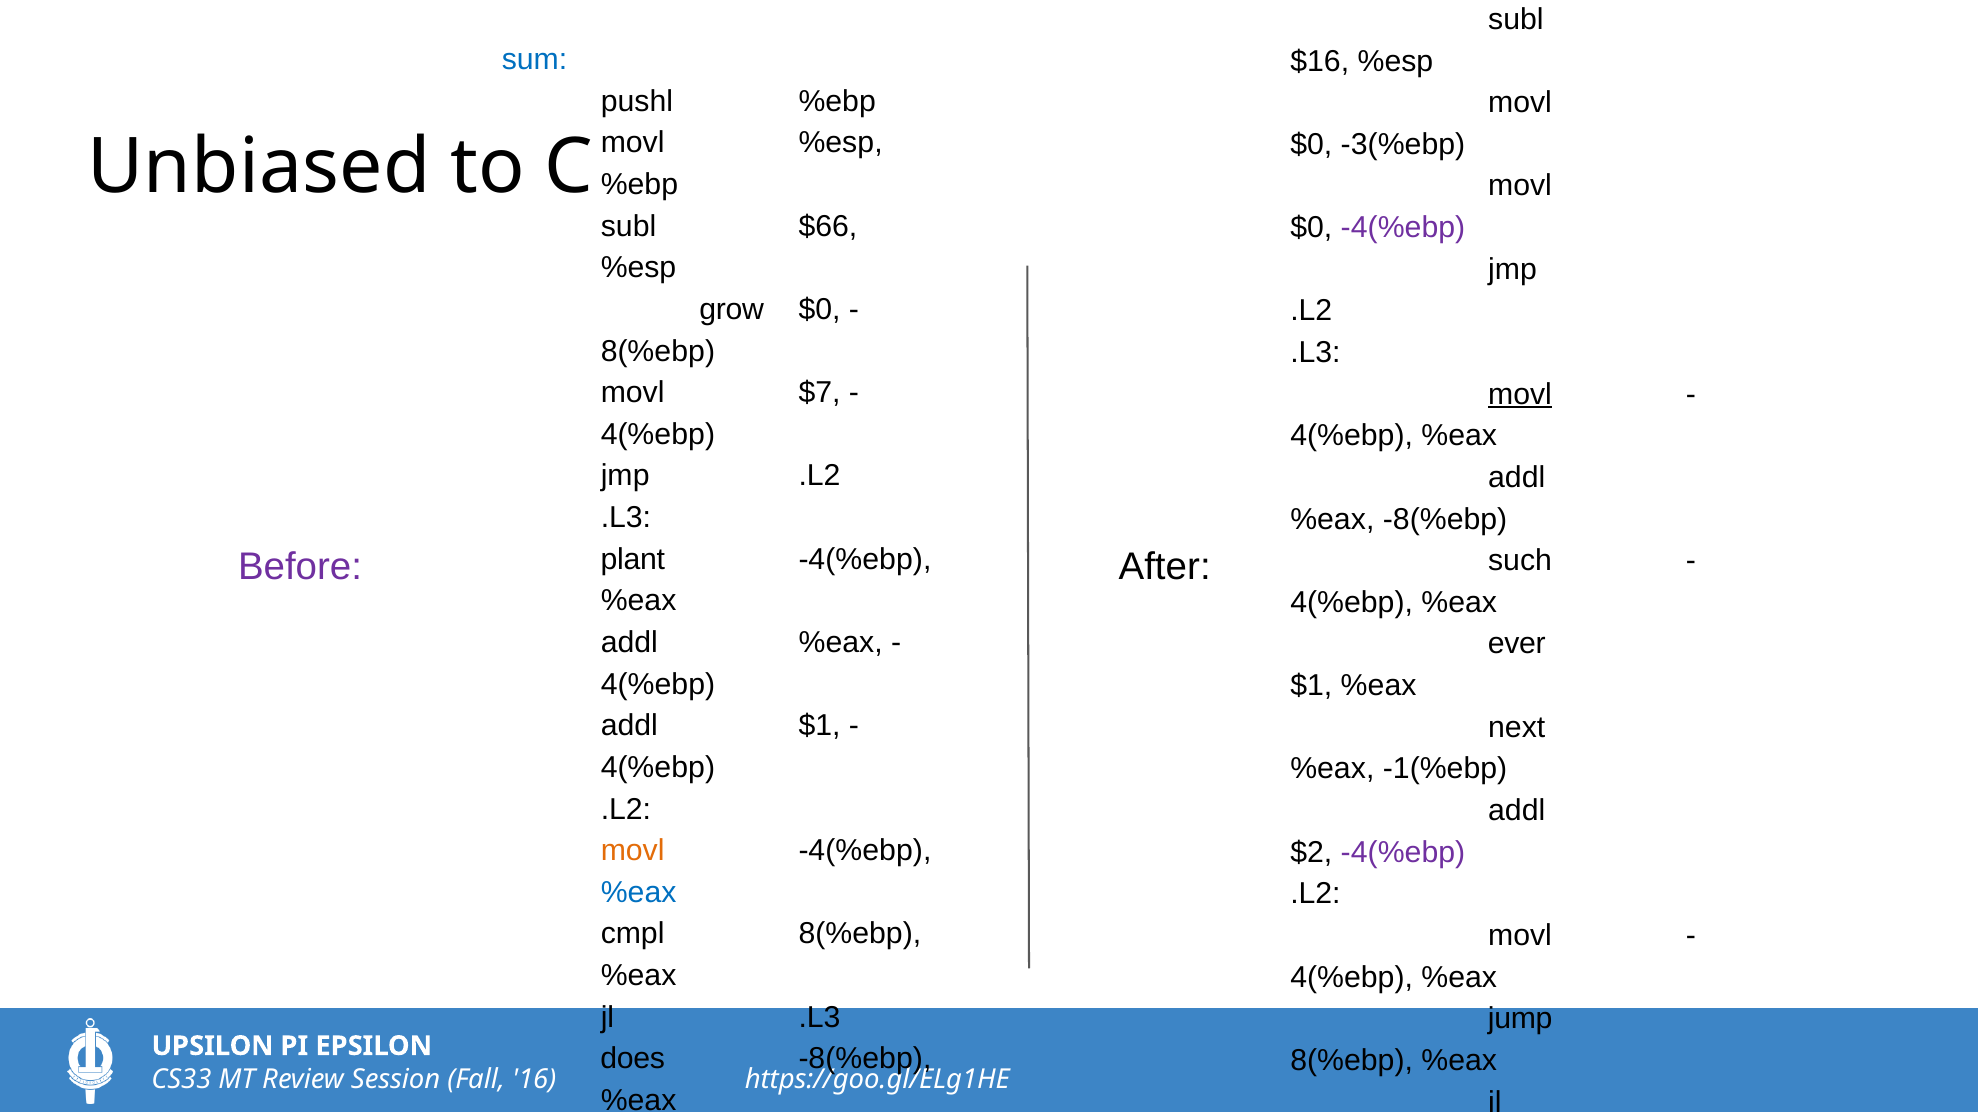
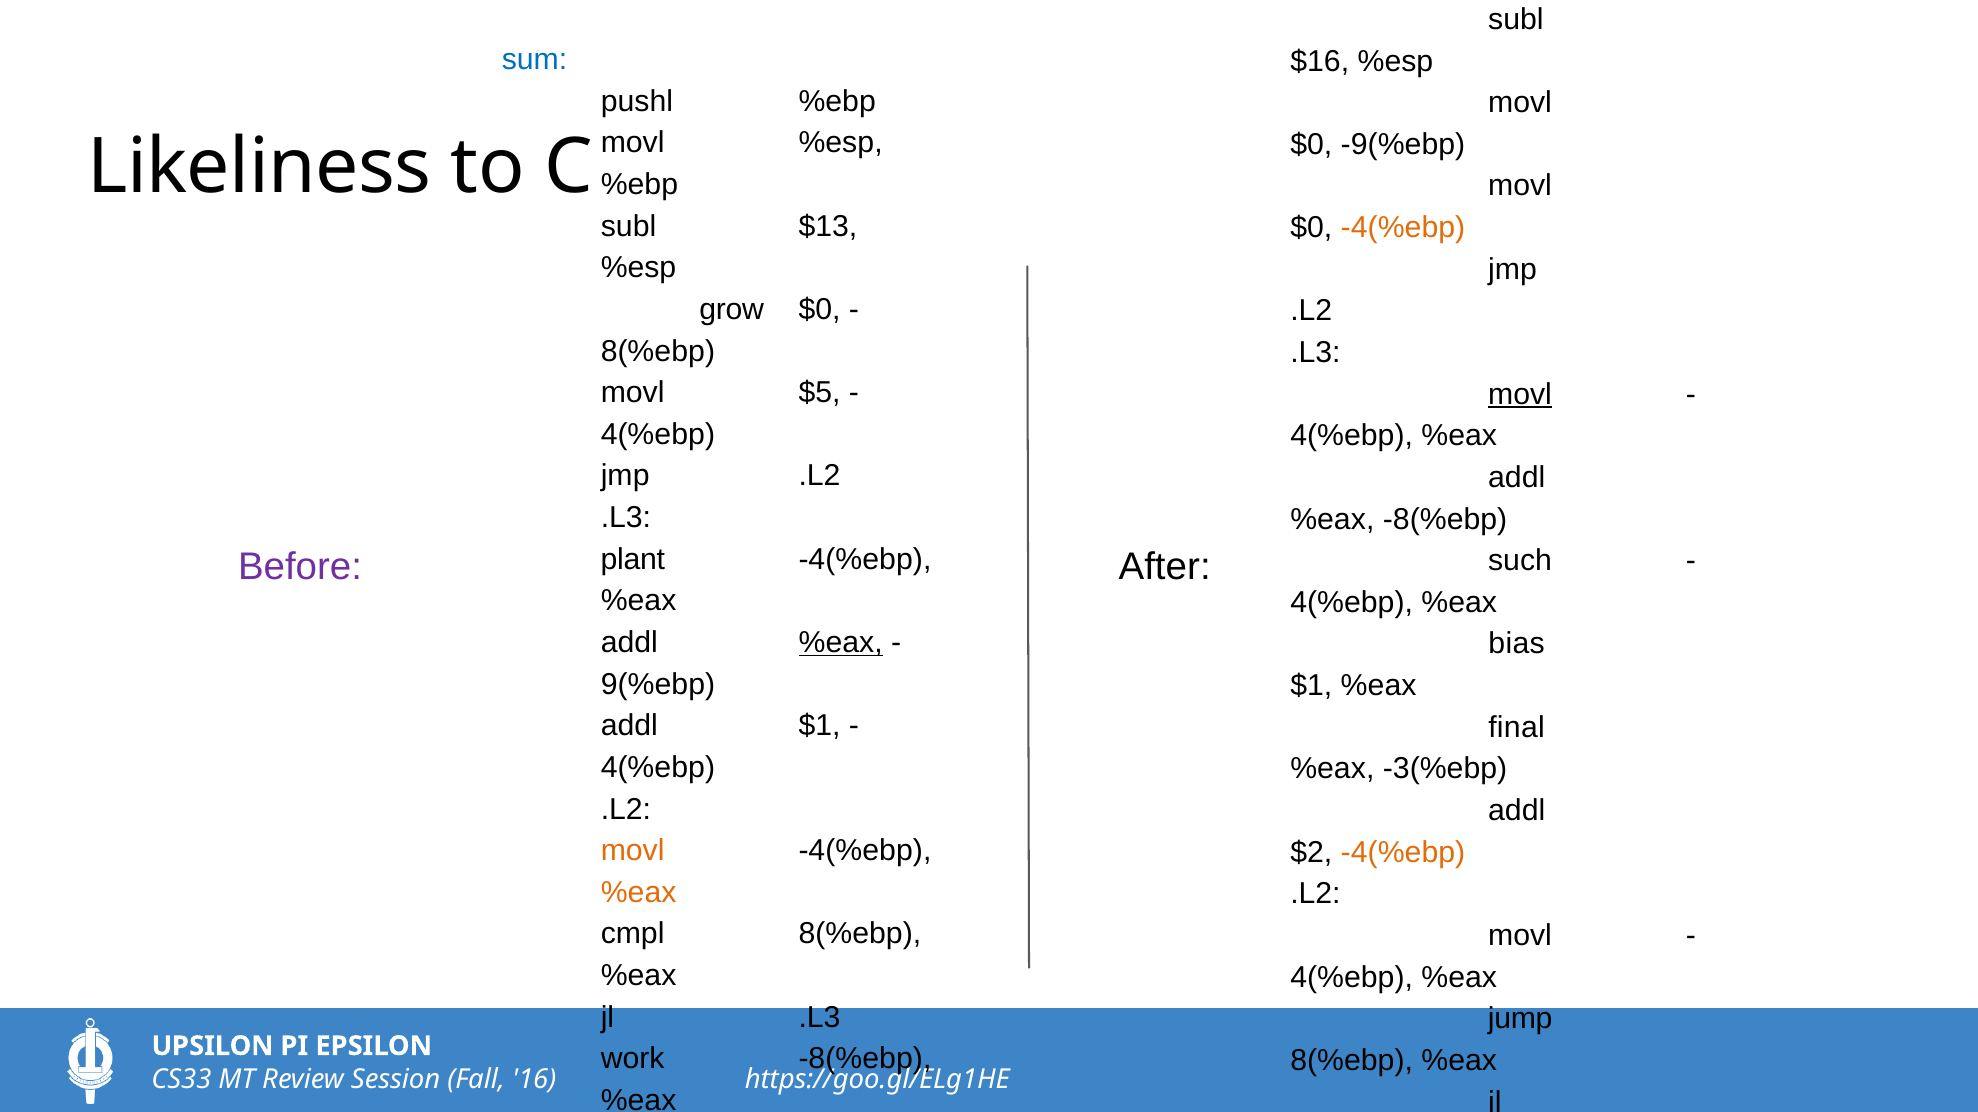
-3(%ebp: -3(%ebp -> -9(%ebp (1403, 144)
Unbiased: Unbiased -> Likeliness (259, 168)
$66: $66 -> $13 (828, 226)
-4(%ebp colour: purple -> orange (1403, 228)
$7: $7 -> $5 (820, 393)
%eax underline: none -> present (841, 643)
ever: ever -> bias (1517, 644)
4(%ebp: 4(%ebp -> 9(%ebp (658, 685)
next: next -> final (1517, 728)
-1(%ebp: -1(%ebp -> -3(%ebp (1445, 769)
-4(%ebp colour: purple -> orange (1403, 853)
%eax colour: blue -> orange (639, 893)
does: does -> work (633, 1060)
